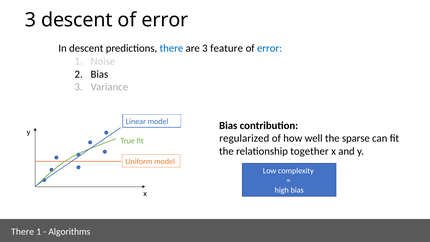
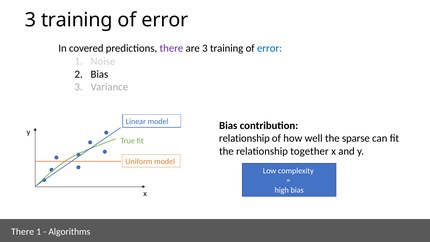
descent: descent -> training (77, 20)
In descent: descent -> covered (86, 48)
there colour: blue -> purple (171, 48)
are 3 feature: feature -> training (227, 48)
regularized: regularized -> relationship (244, 138)
